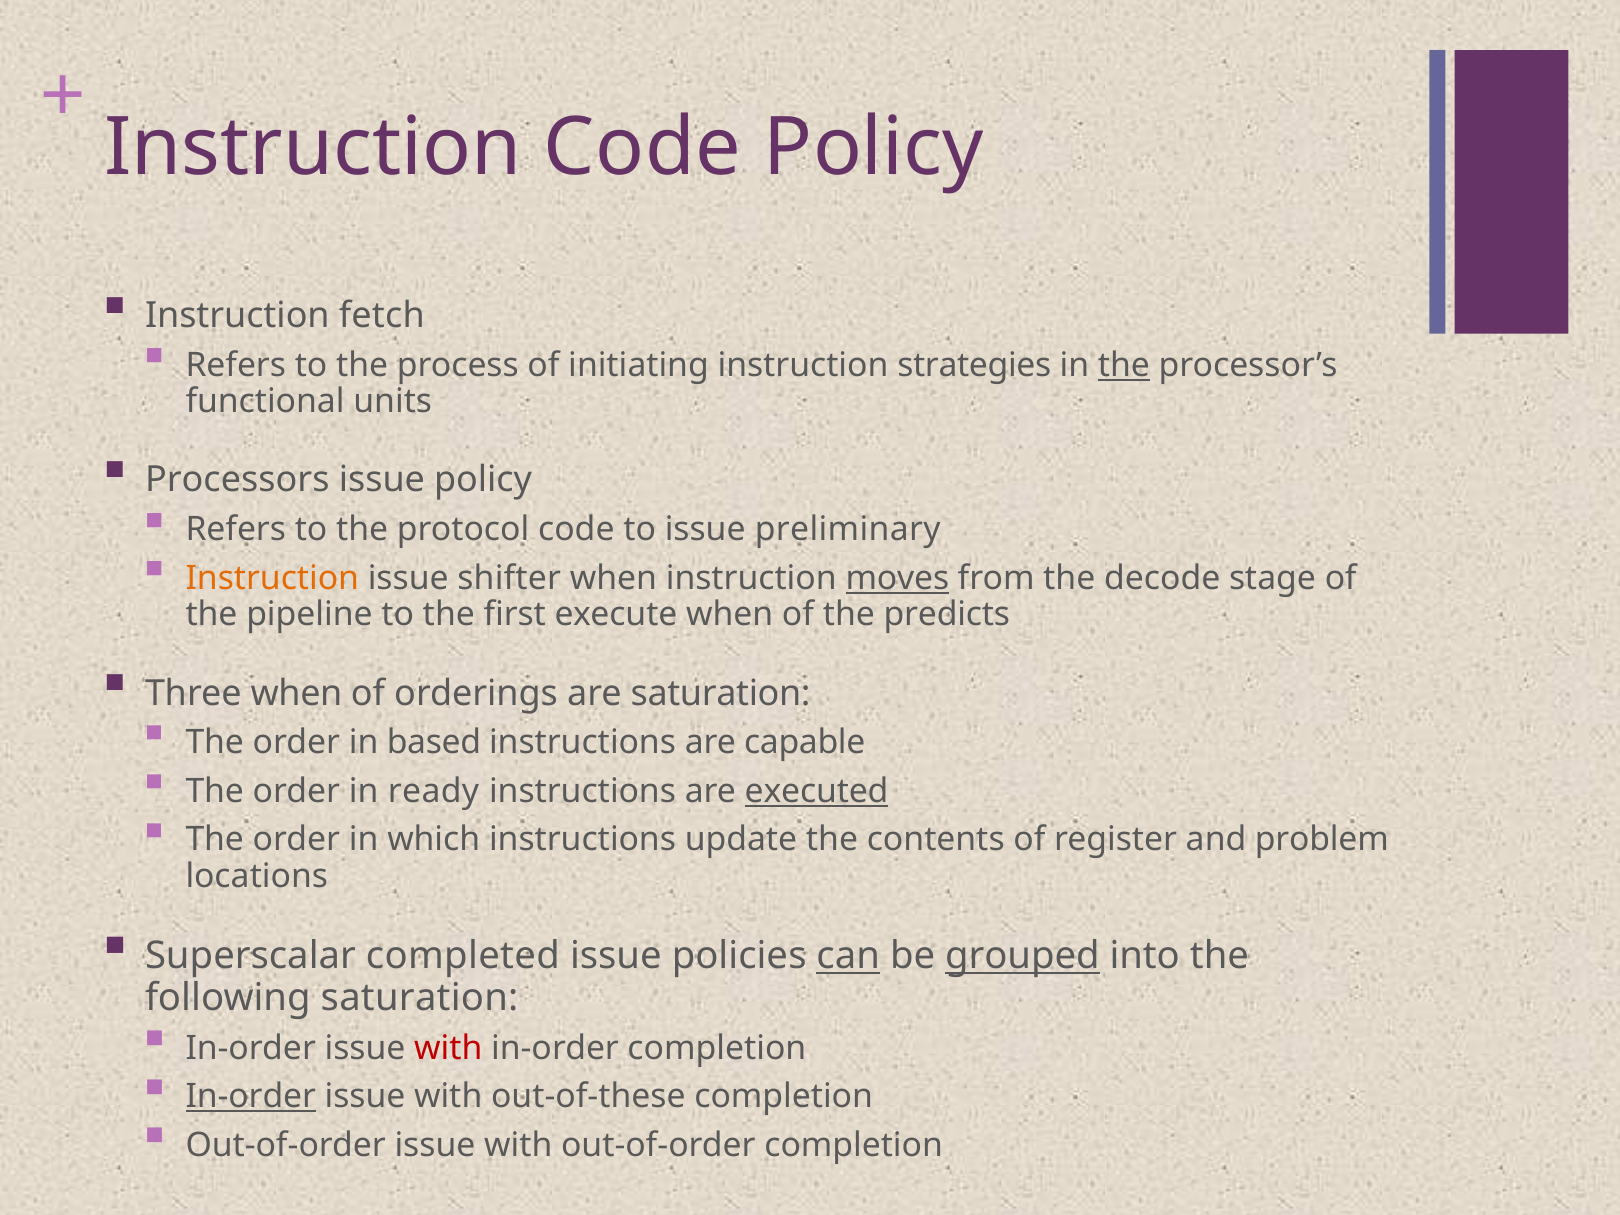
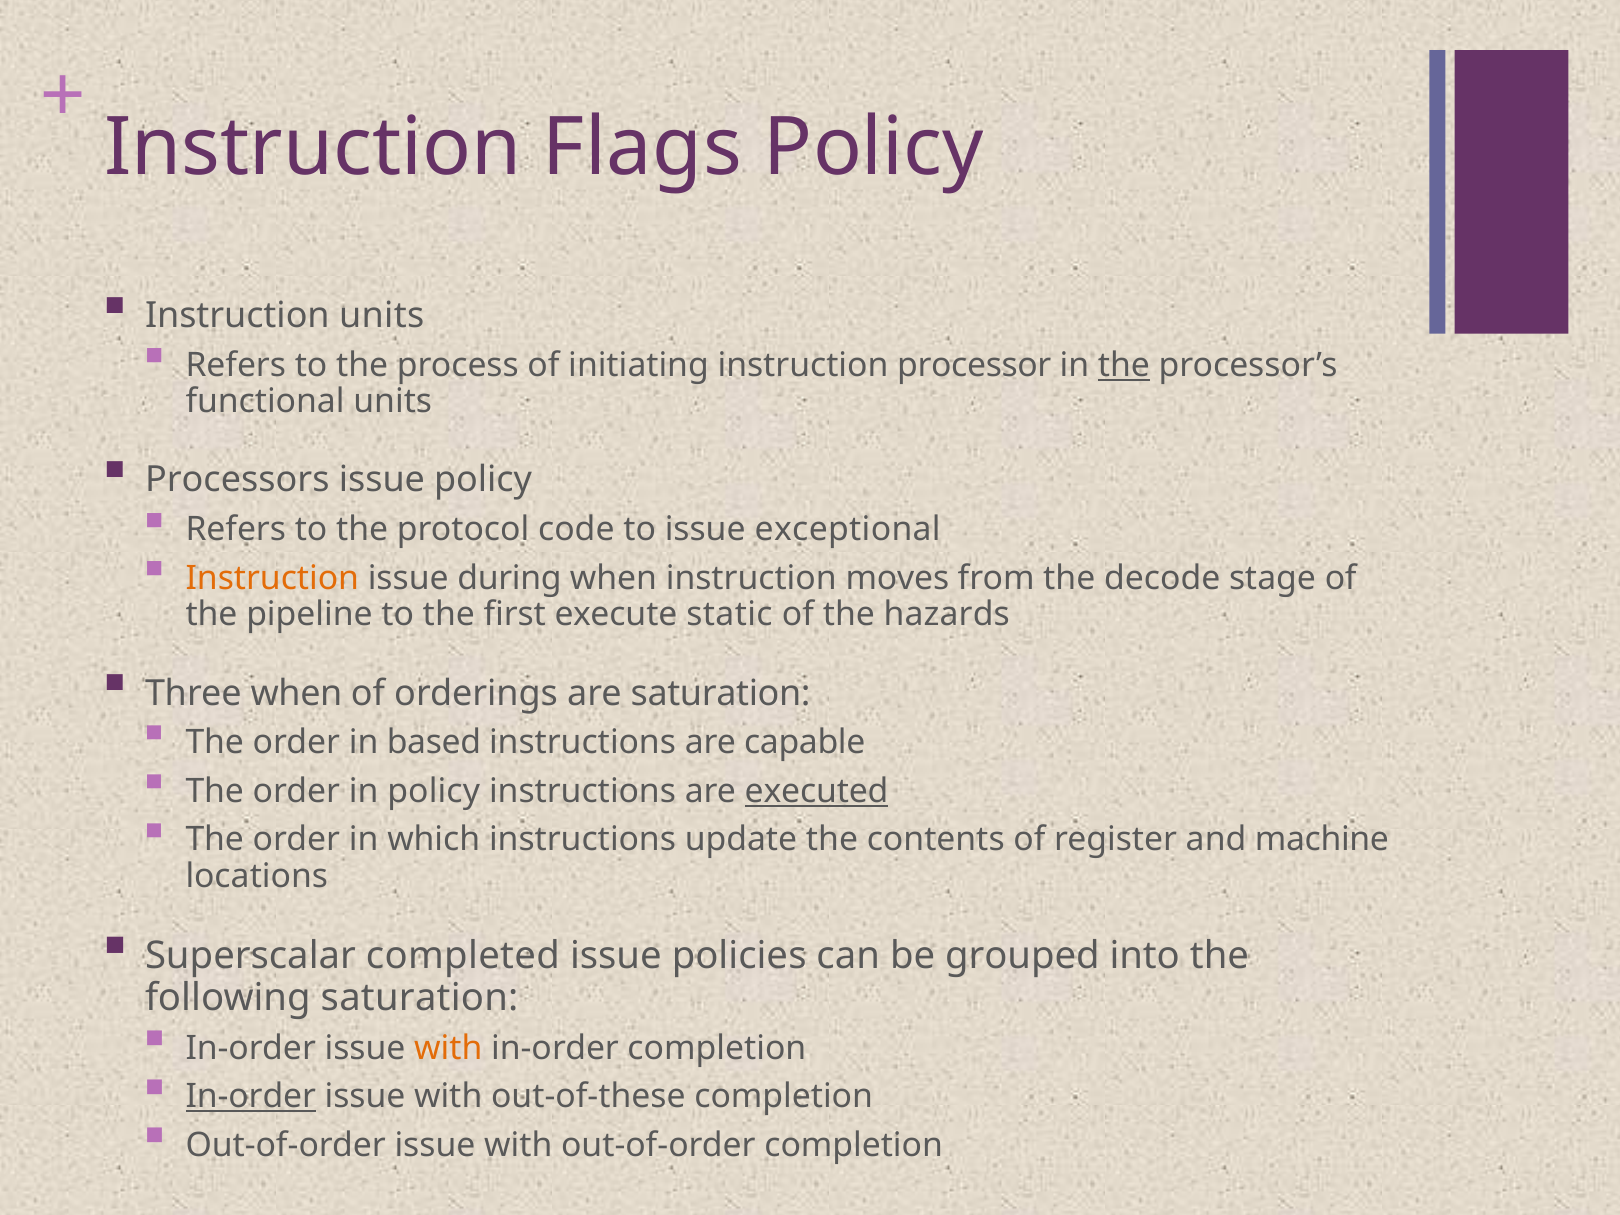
Instruction Code: Code -> Flags (642, 148)
Instruction fetch: fetch -> units (382, 316)
strategies: strategies -> processor (974, 365)
preliminary: preliminary -> exceptional (848, 530)
shifter: shifter -> during (509, 578)
moves underline: present -> none (897, 578)
execute when: when -> static (729, 615)
predicts: predicts -> hazards (947, 615)
in ready: ready -> policy (434, 791)
problem: problem -> machine (1322, 840)
can underline: present -> none (848, 956)
grouped underline: present -> none (1022, 956)
with colour: red -> orange (448, 1048)
